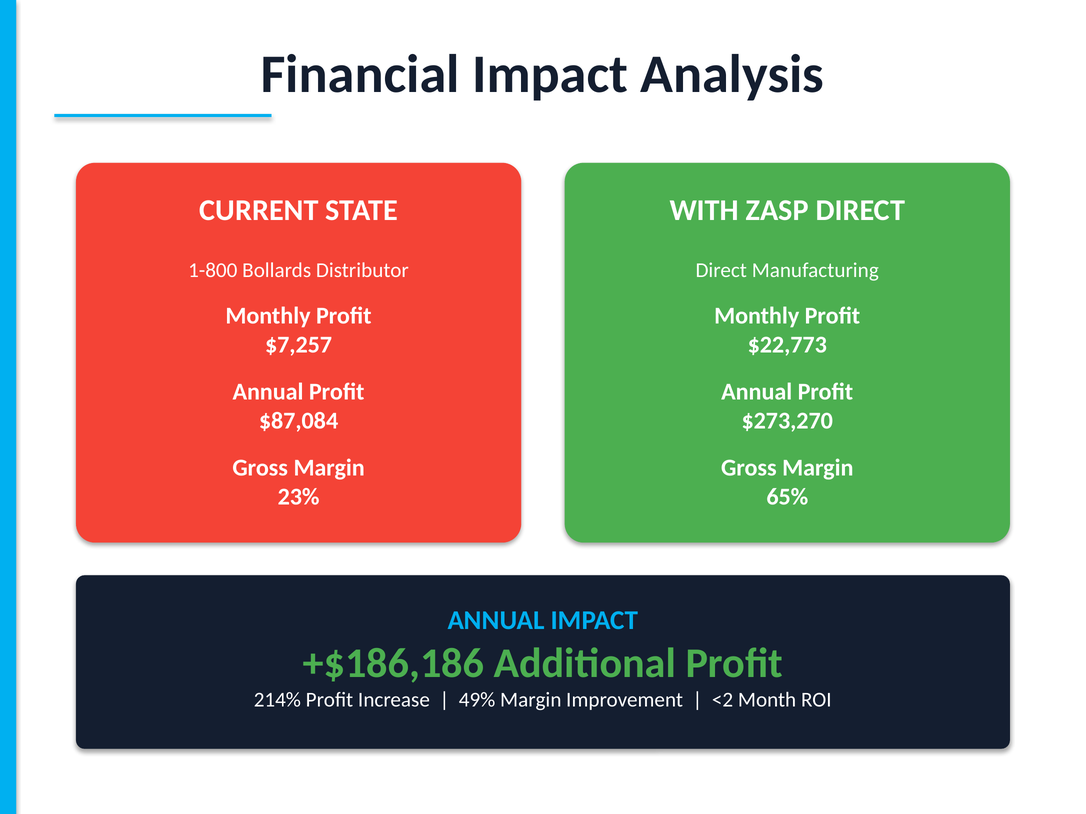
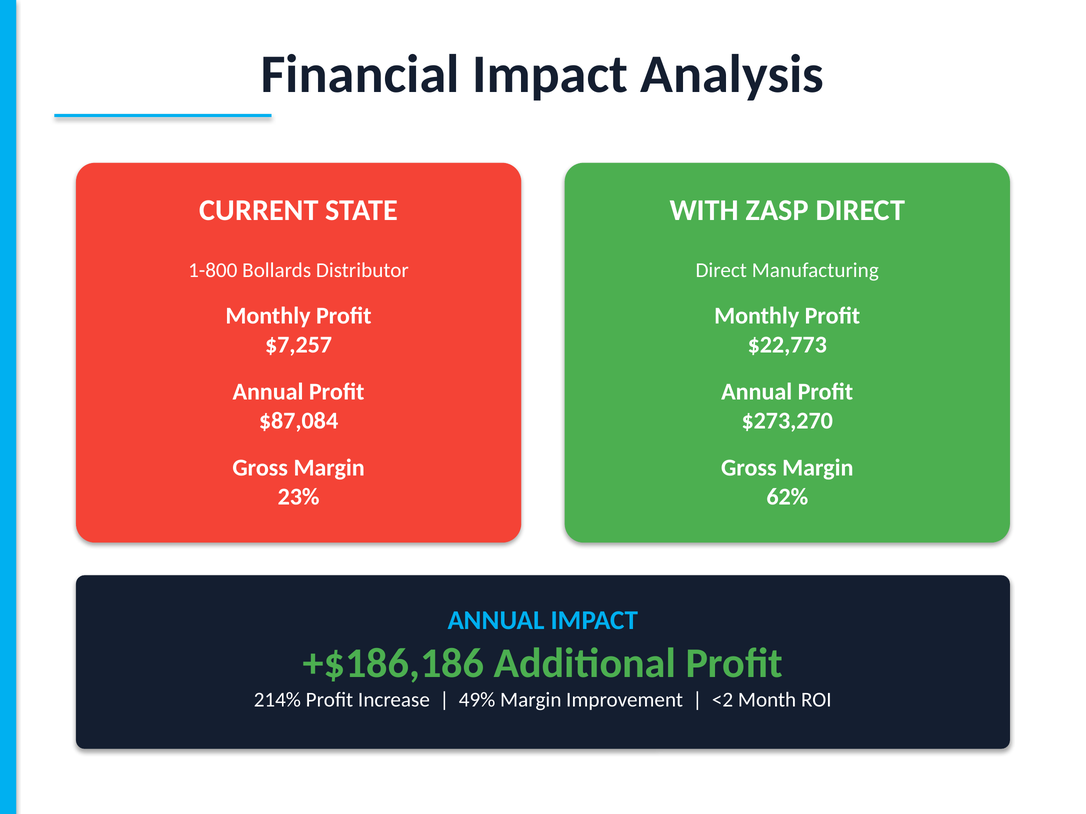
65%: 65% -> 62% (787, 497)
